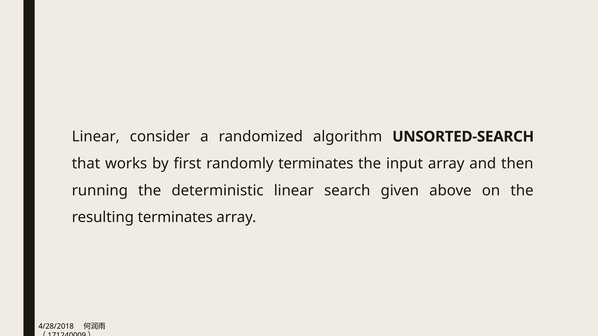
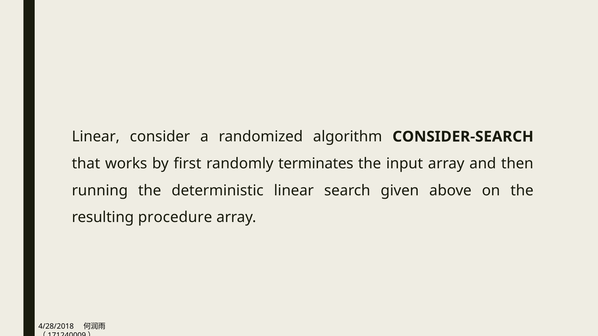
UNSORTED-SEARCH: UNSORTED-SEARCH -> CONSIDER-SEARCH (463, 137)
resulting terminates: terminates -> procedure (175, 218)
